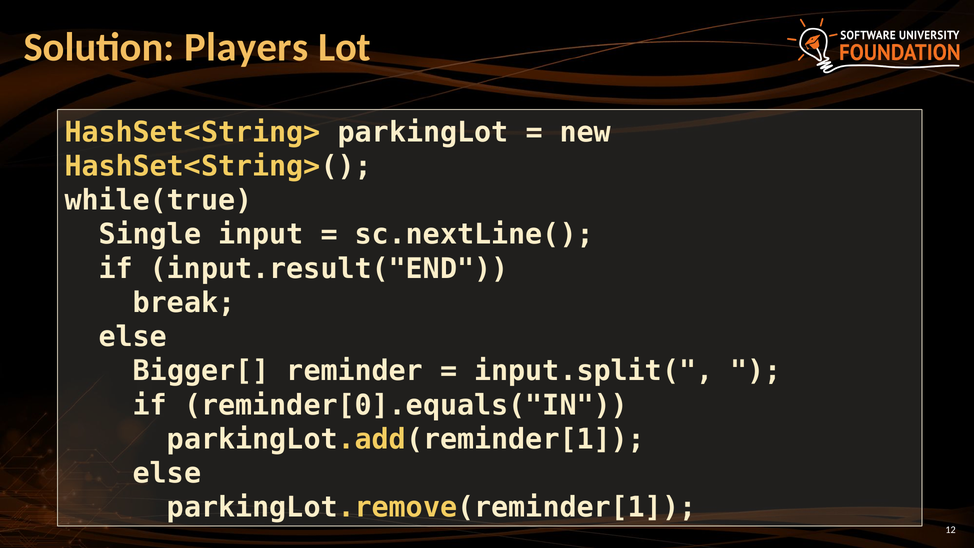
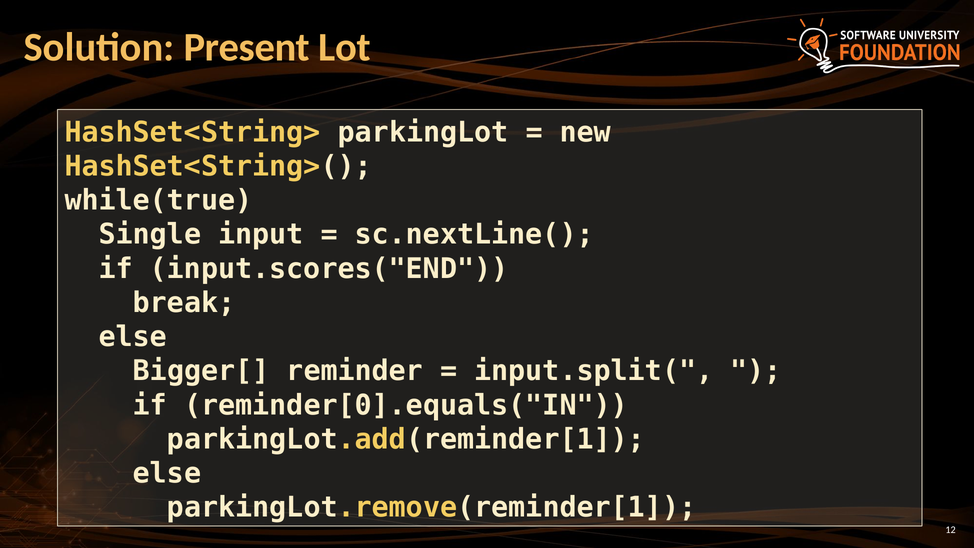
Players: Players -> Present (247, 47)
input.result("END: input.result("END -> input.scores("END (329, 269)
